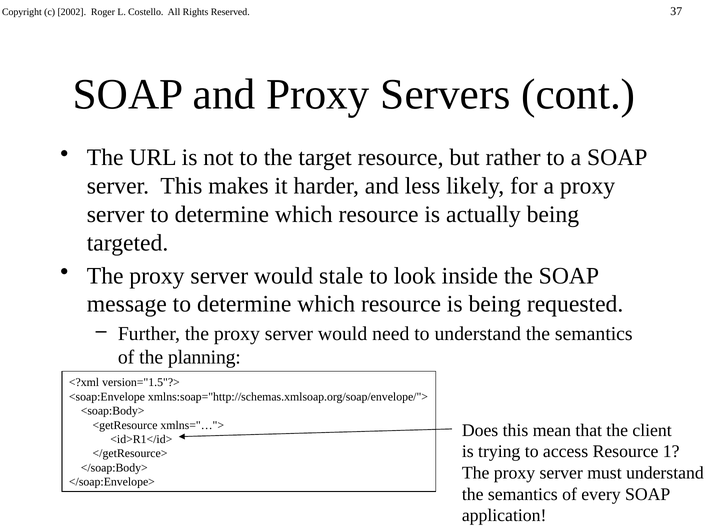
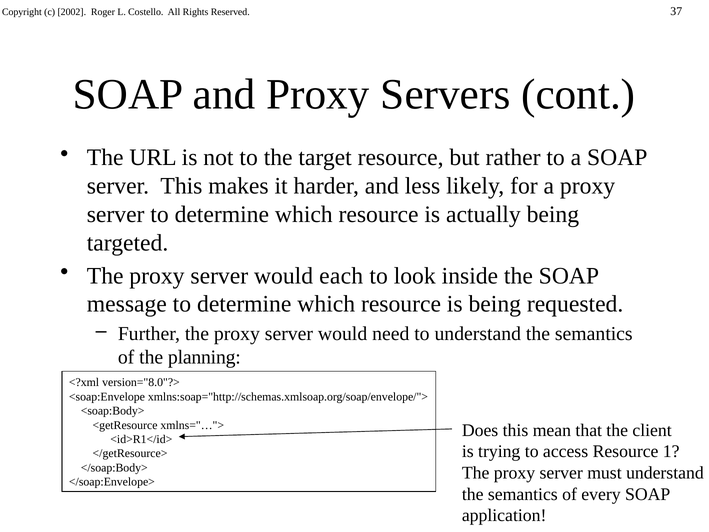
stale: stale -> each (341, 276)
version="1.5"?>: version="1.5"?> -> version="8.0"?> (141, 382)
